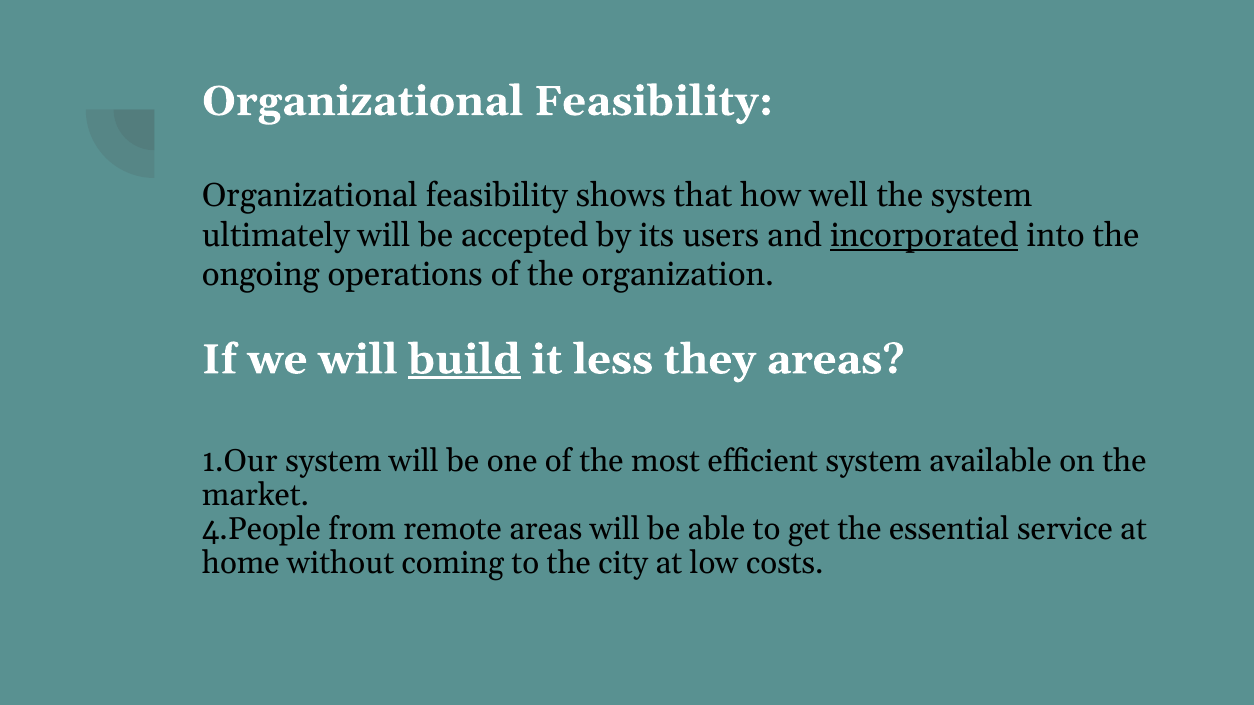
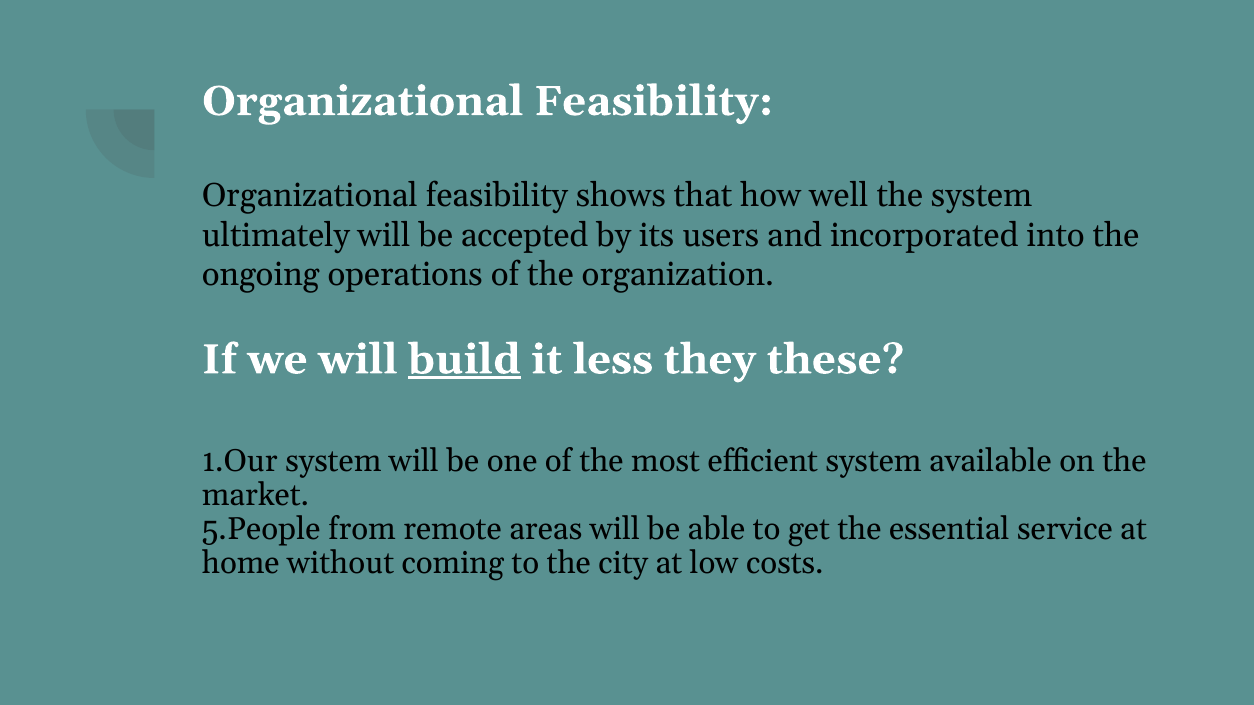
incorporated underline: present -> none (924, 235)
they areas: areas -> these (836, 360)
4.People: 4.People -> 5.People (261, 530)
